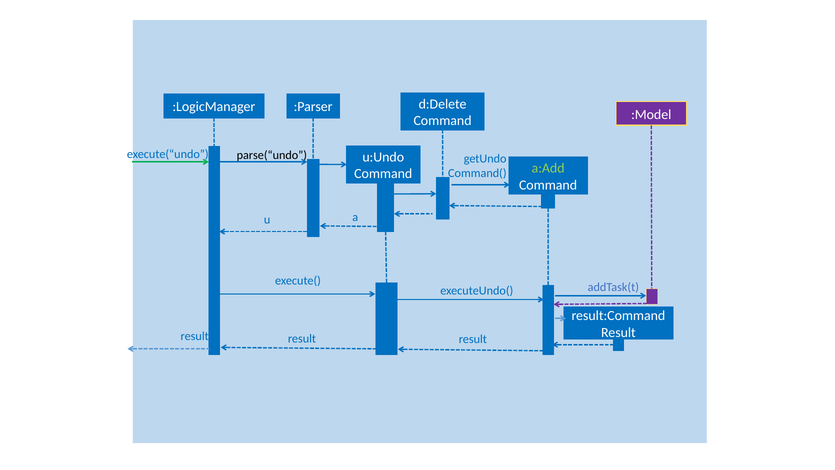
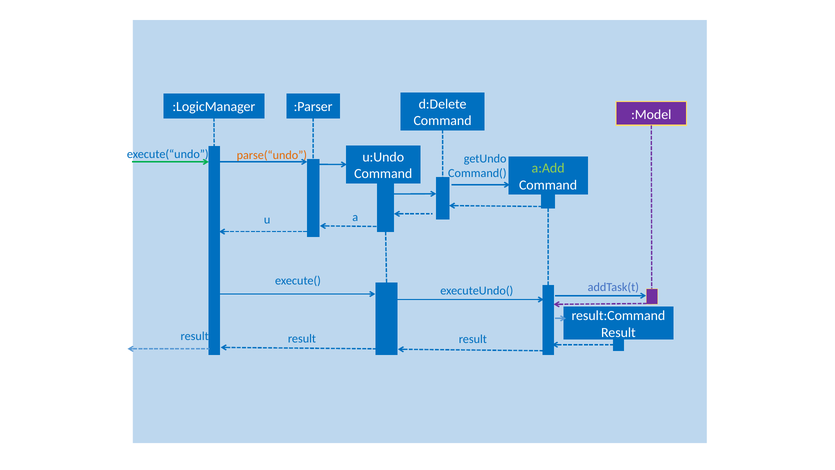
parse(“undo colour: black -> orange (272, 155)
